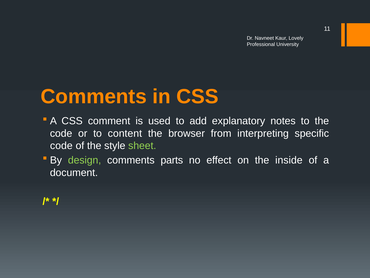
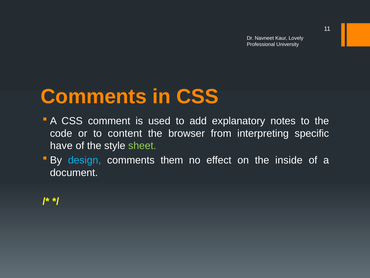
code: code -> have (61, 146)
design colour: light green -> light blue (85, 160)
parts: parts -> them (172, 160)
